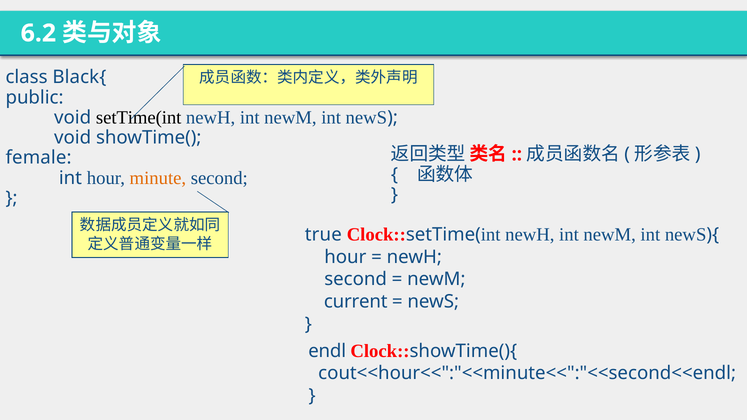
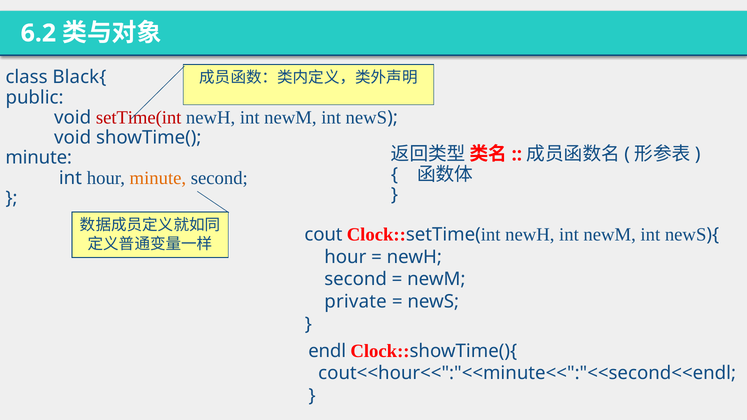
setTime(int colour: black -> red (139, 118)
female: female -> minute (39, 158)
true: true -> cout (323, 235)
current: current -> private (356, 302)
